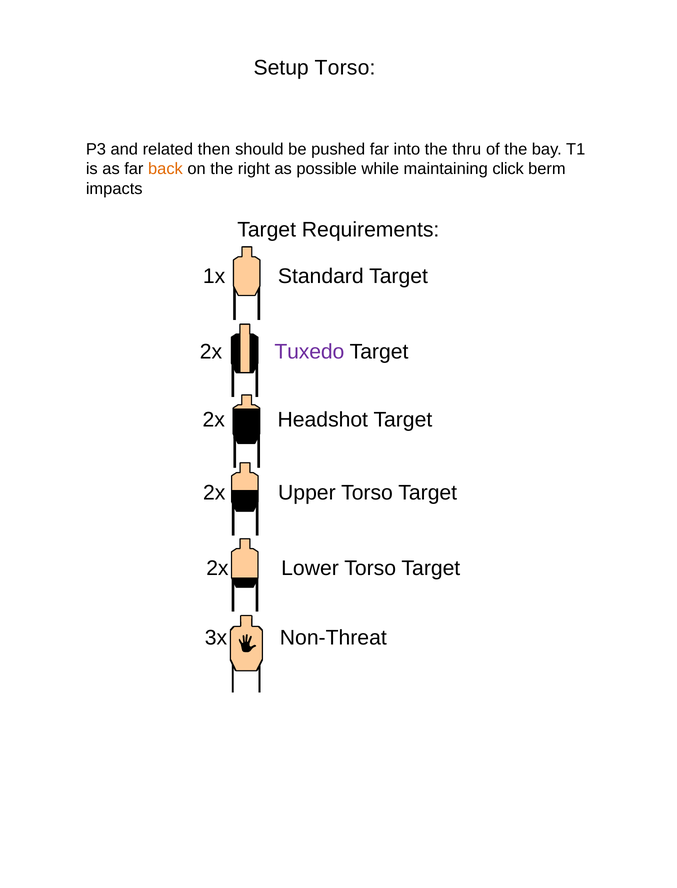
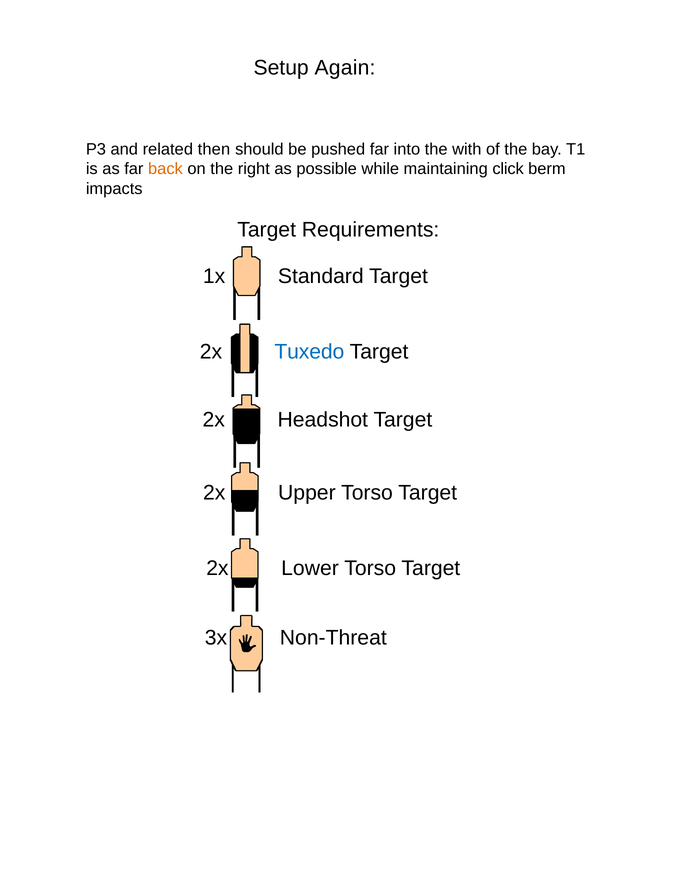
Setup Torso: Torso -> Again (345, 68)
thru: thru -> with (467, 149)
Tuxedo colour: purple -> blue (309, 352)
